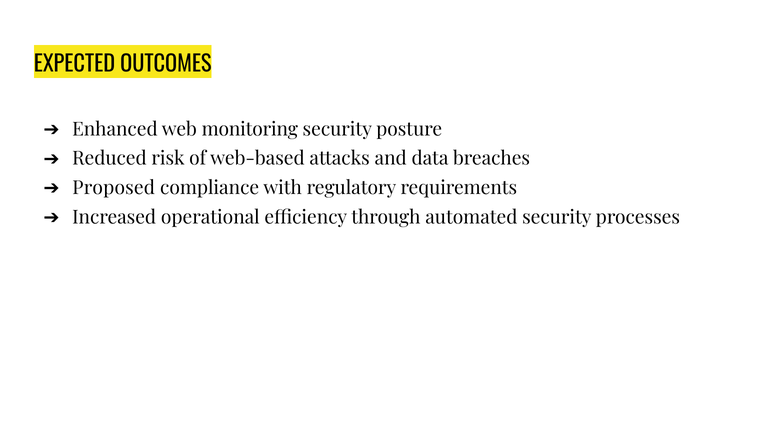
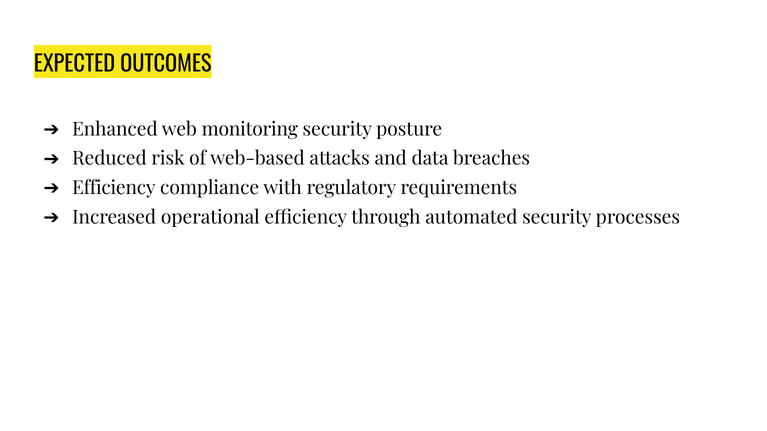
Proposed: Proposed -> Efficiency (114, 188)
